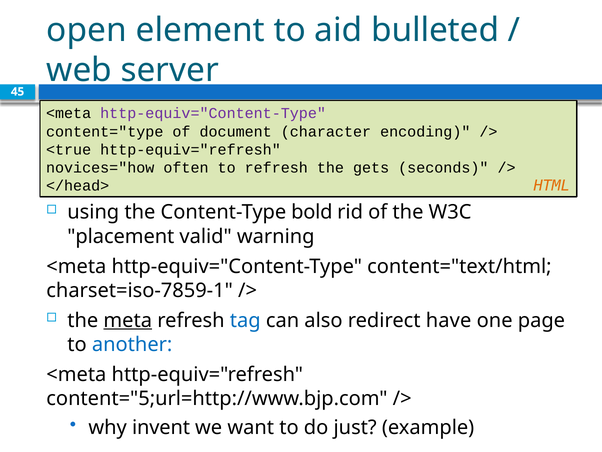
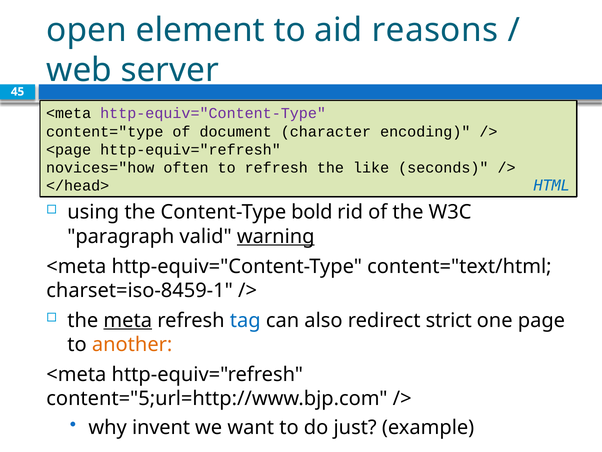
bulleted: bulleted -> reasons (435, 30)
<true: <true -> <page (69, 149)
gets: gets -> like (371, 168)
HTML colour: orange -> blue (552, 186)
placement: placement -> paragraph (121, 236)
warning underline: none -> present (276, 236)
charset=iso-7859-1: charset=iso-7859-1 -> charset=iso-8459-1 (140, 290)
have: have -> strict (449, 320)
another colour: blue -> orange (132, 344)
